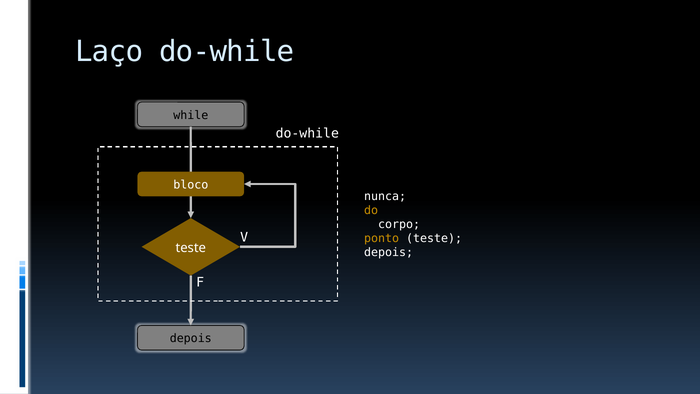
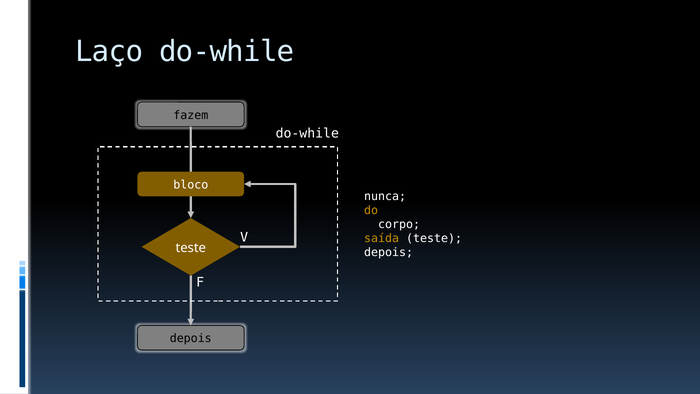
while: while -> fazem (191, 115)
ponto: ponto -> saída (382, 238)
